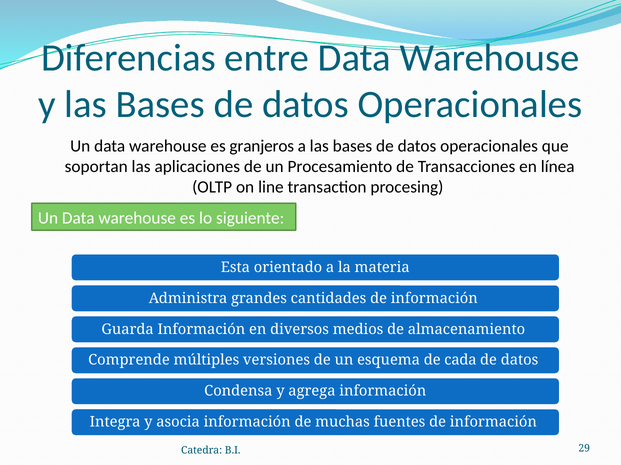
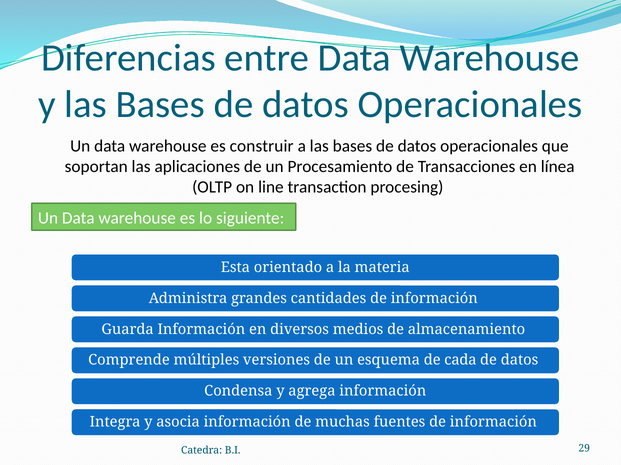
granjeros: granjeros -> construir (262, 146)
